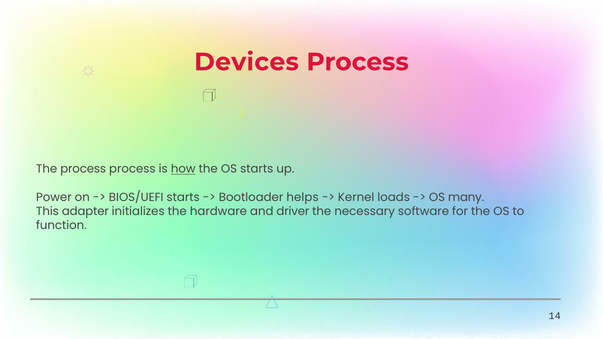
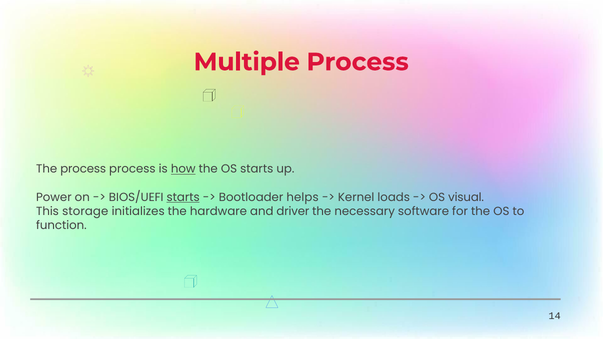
Devices: Devices -> Multiple (247, 62)
starts underline: none -> present (183, 197)
many: many -> visual (466, 197)
adapter: adapter -> storage (85, 211)
